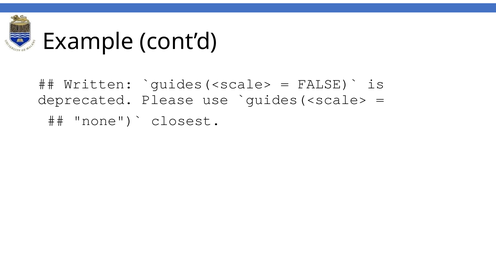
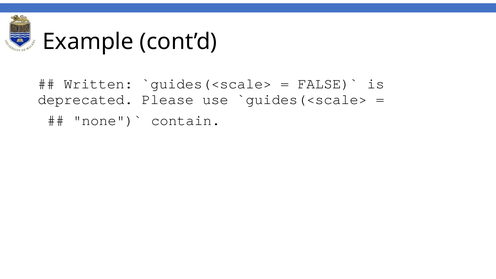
closest: closest -> contain (186, 120)
